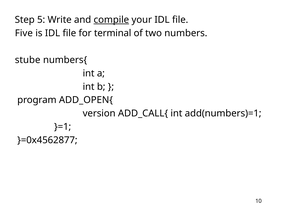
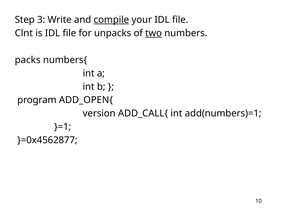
5: 5 -> 3 (41, 20)
Five: Five -> Clnt (24, 33)
terminal: terminal -> unpacks (113, 33)
two underline: none -> present (154, 33)
stube: stube -> packs (28, 60)
